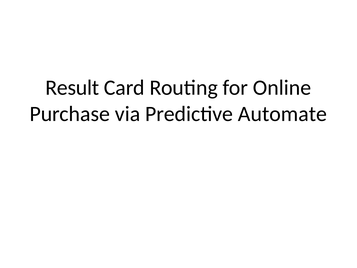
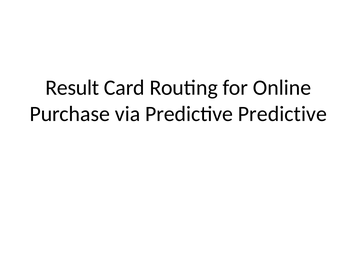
Predictive Automate: Automate -> Predictive (282, 114)
